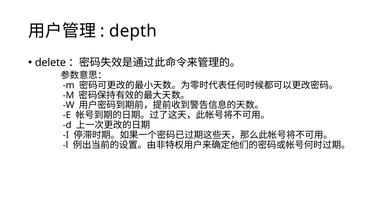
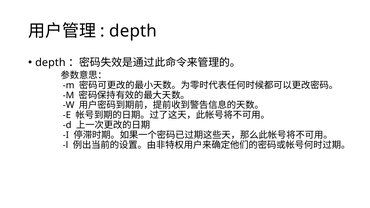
delete: delete -> depth (50, 63)
